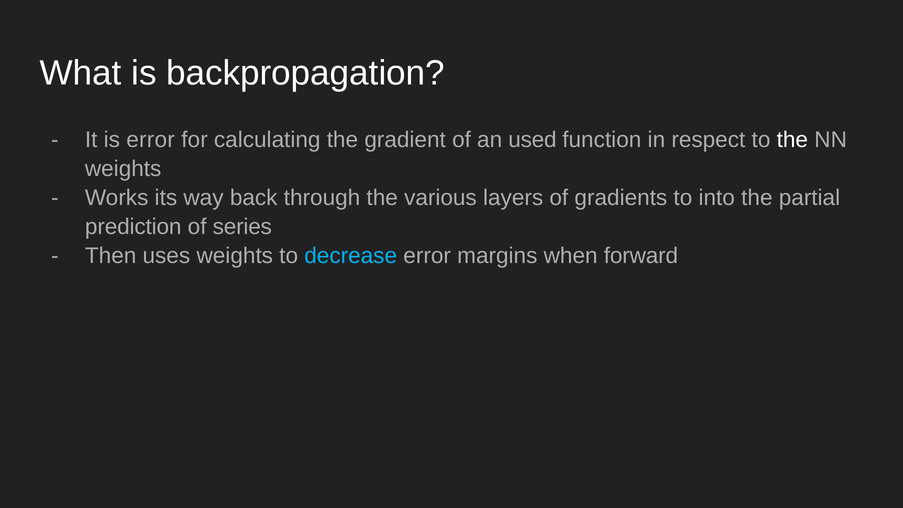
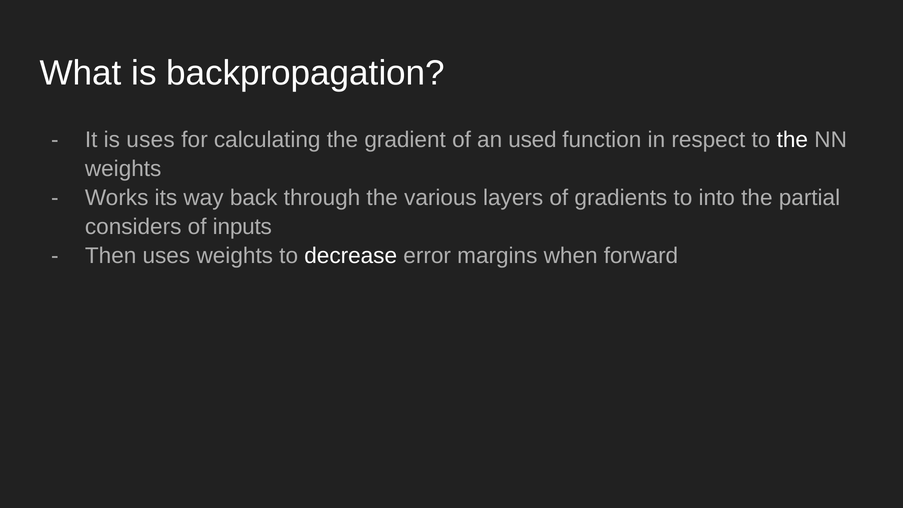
is error: error -> uses (151, 140)
prediction: prediction -> considers (133, 227)
series: series -> inputs (242, 227)
decrease colour: light blue -> white (351, 256)
